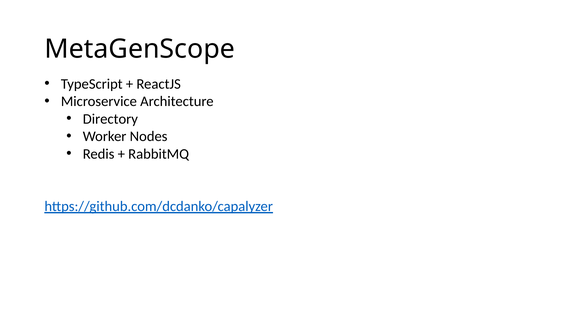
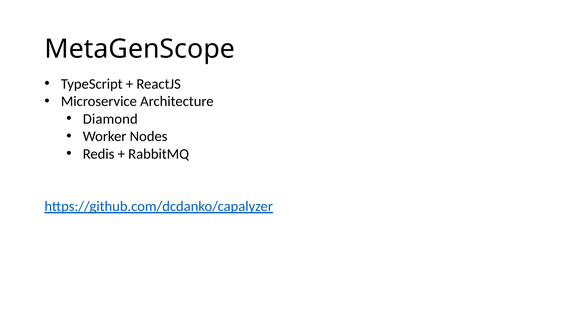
Directory: Directory -> Diamond (110, 119)
